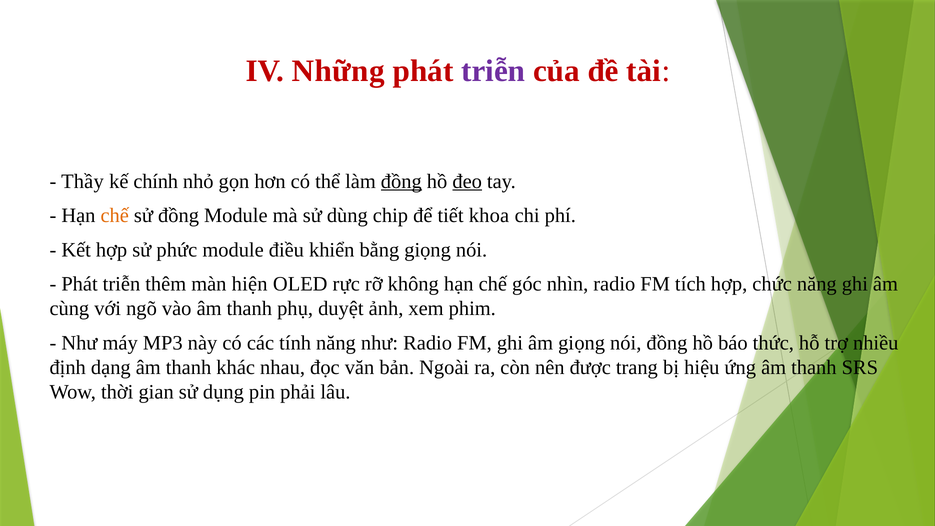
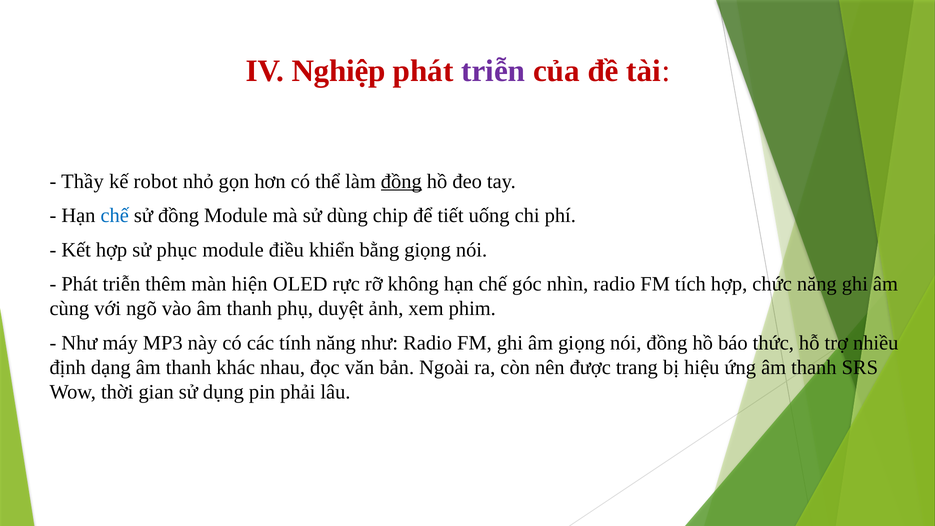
Những: Những -> Nghiệp (339, 71)
chính: chính -> robot (156, 181)
đeo underline: present -> none (467, 181)
chế colour: orange -> blue (115, 216)
khoa: khoa -> uống (489, 216)
phức: phức -> phục (177, 250)
